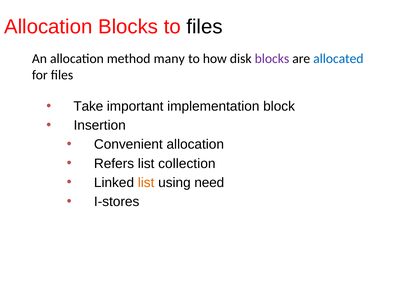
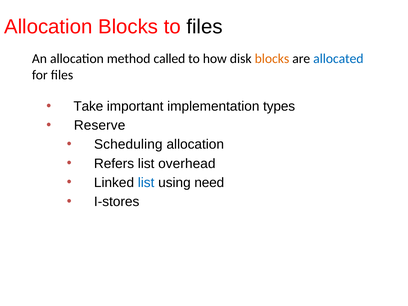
many: many -> called (169, 59)
blocks colour: purple -> orange (272, 59)
block: block -> types (279, 106)
Insertion: Insertion -> Reserve (100, 125)
Convenient: Convenient -> Scheduling (128, 144)
collection: collection -> overhead (187, 164)
list colour: orange -> blue (146, 183)
